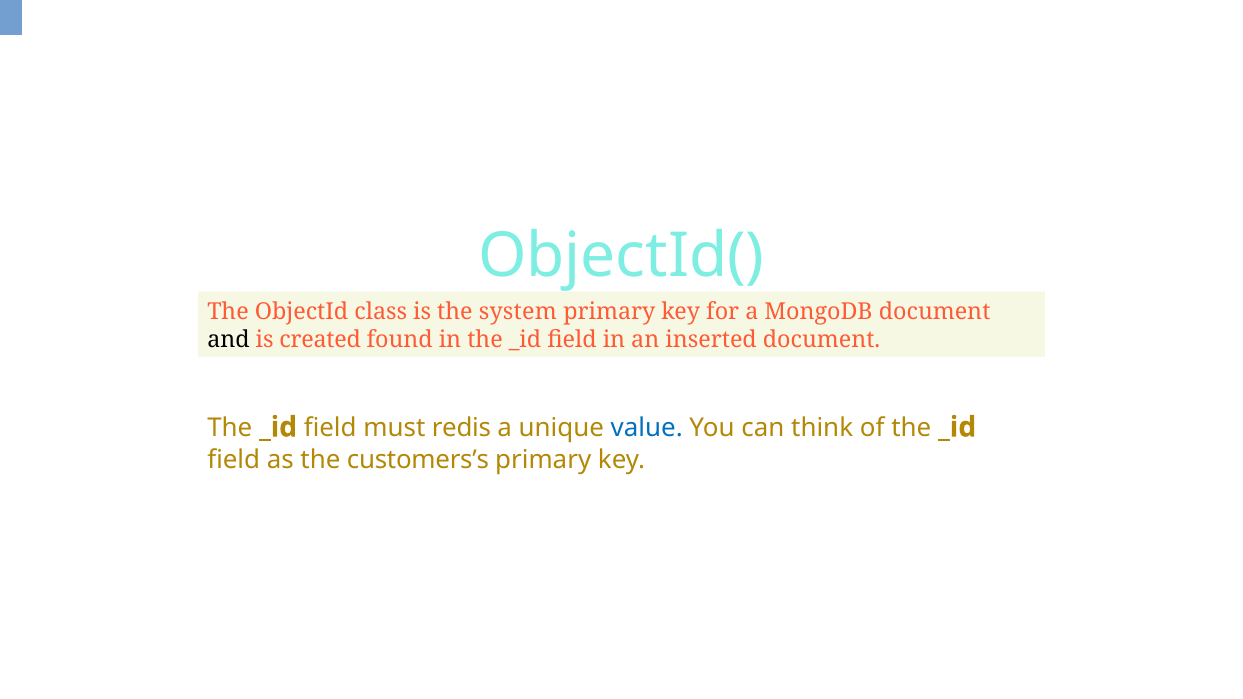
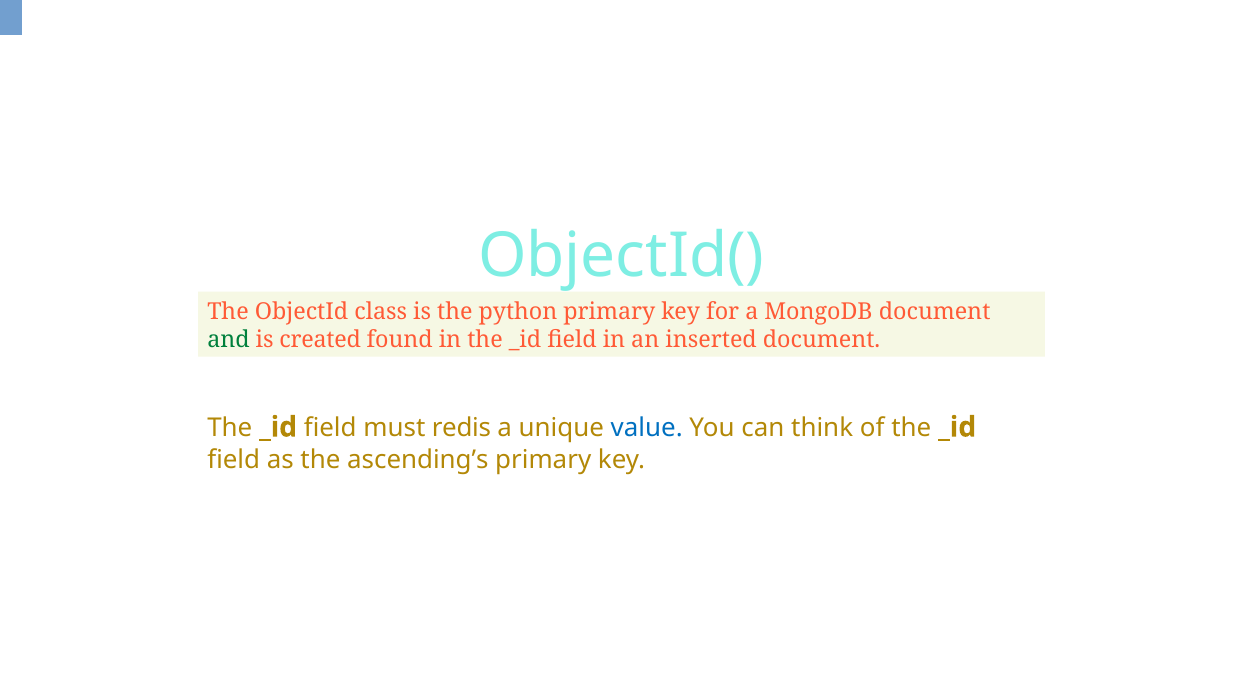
system: system -> python (518, 312)
and colour: black -> green (228, 340)
customers’s: customers’s -> ascending’s (418, 460)
